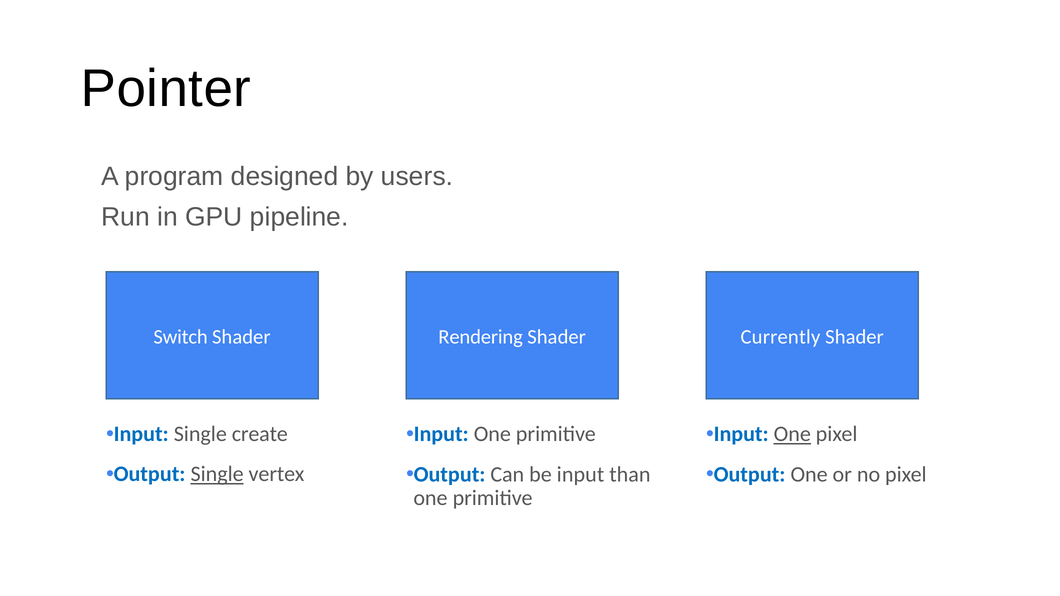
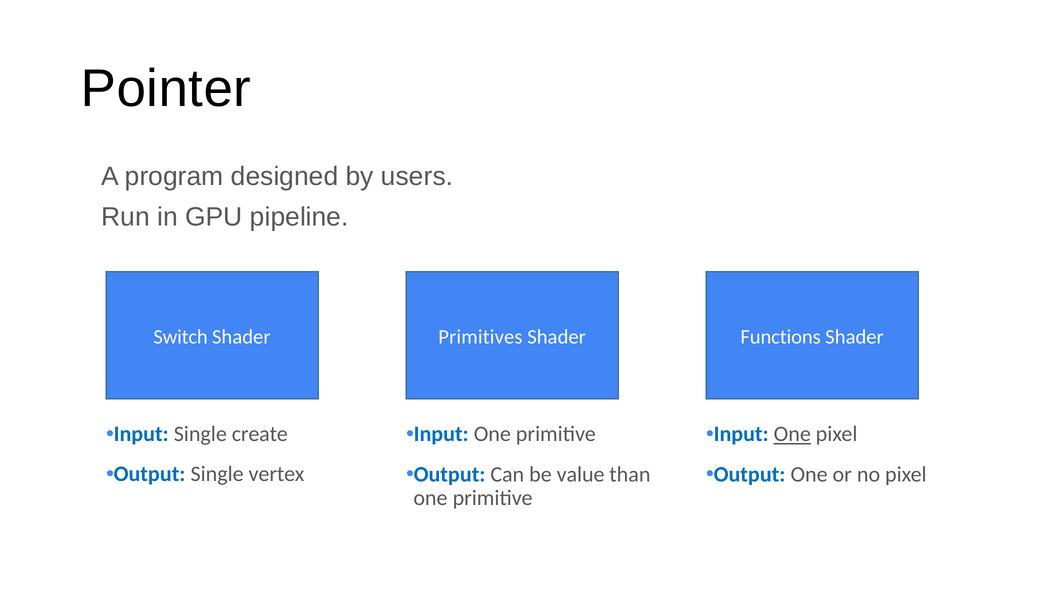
Rendering: Rendering -> Primitives (480, 337)
Currently: Currently -> Functions (781, 337)
Single underline: present -> none (217, 474)
be input: input -> value (581, 474)
